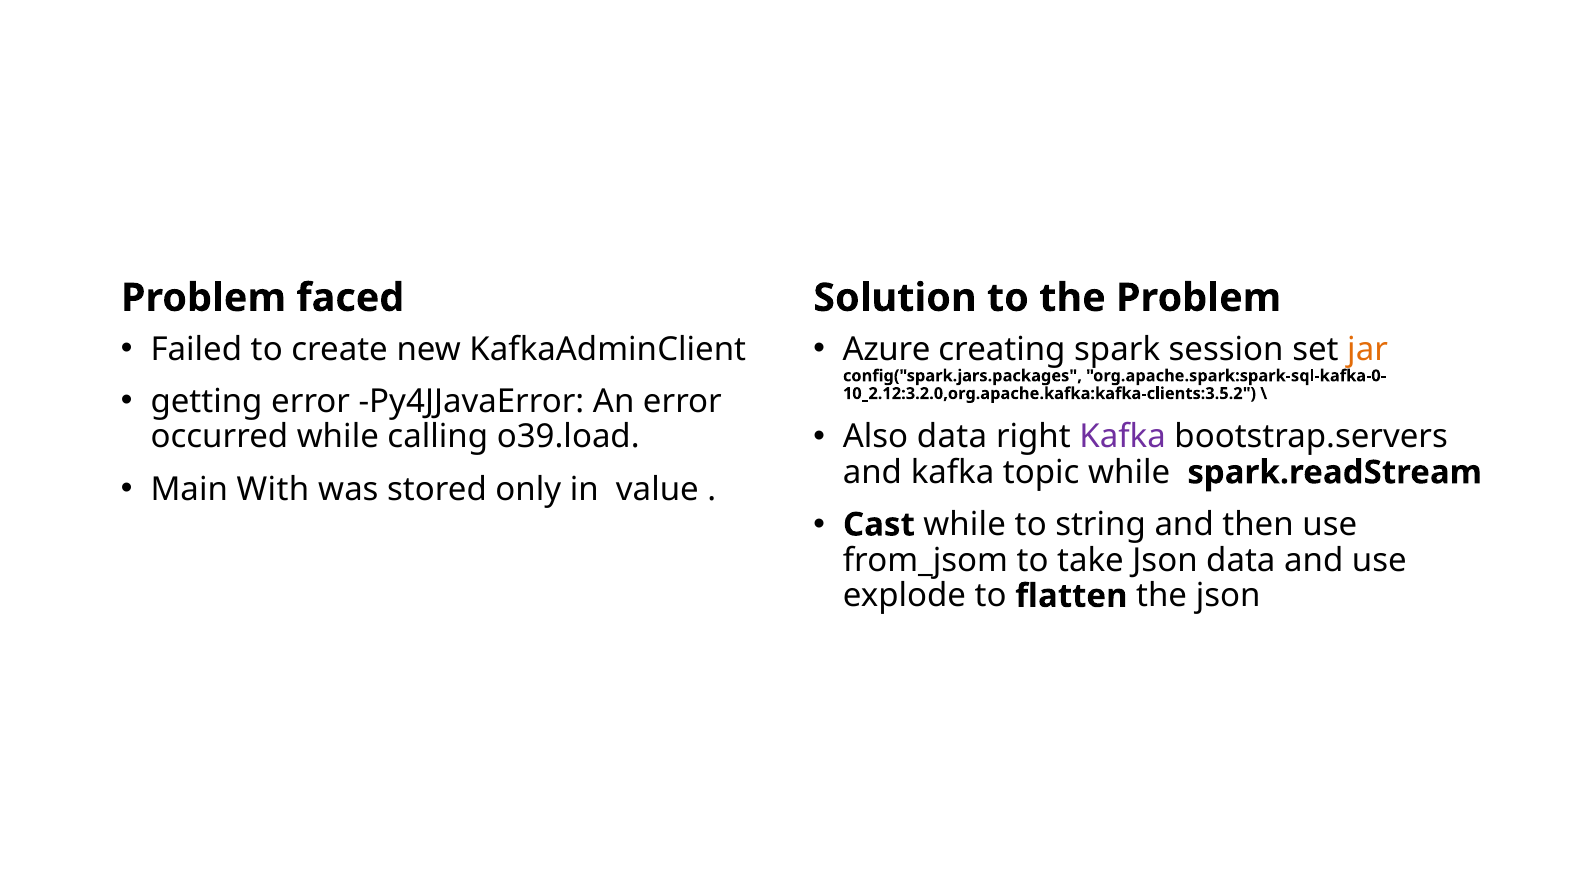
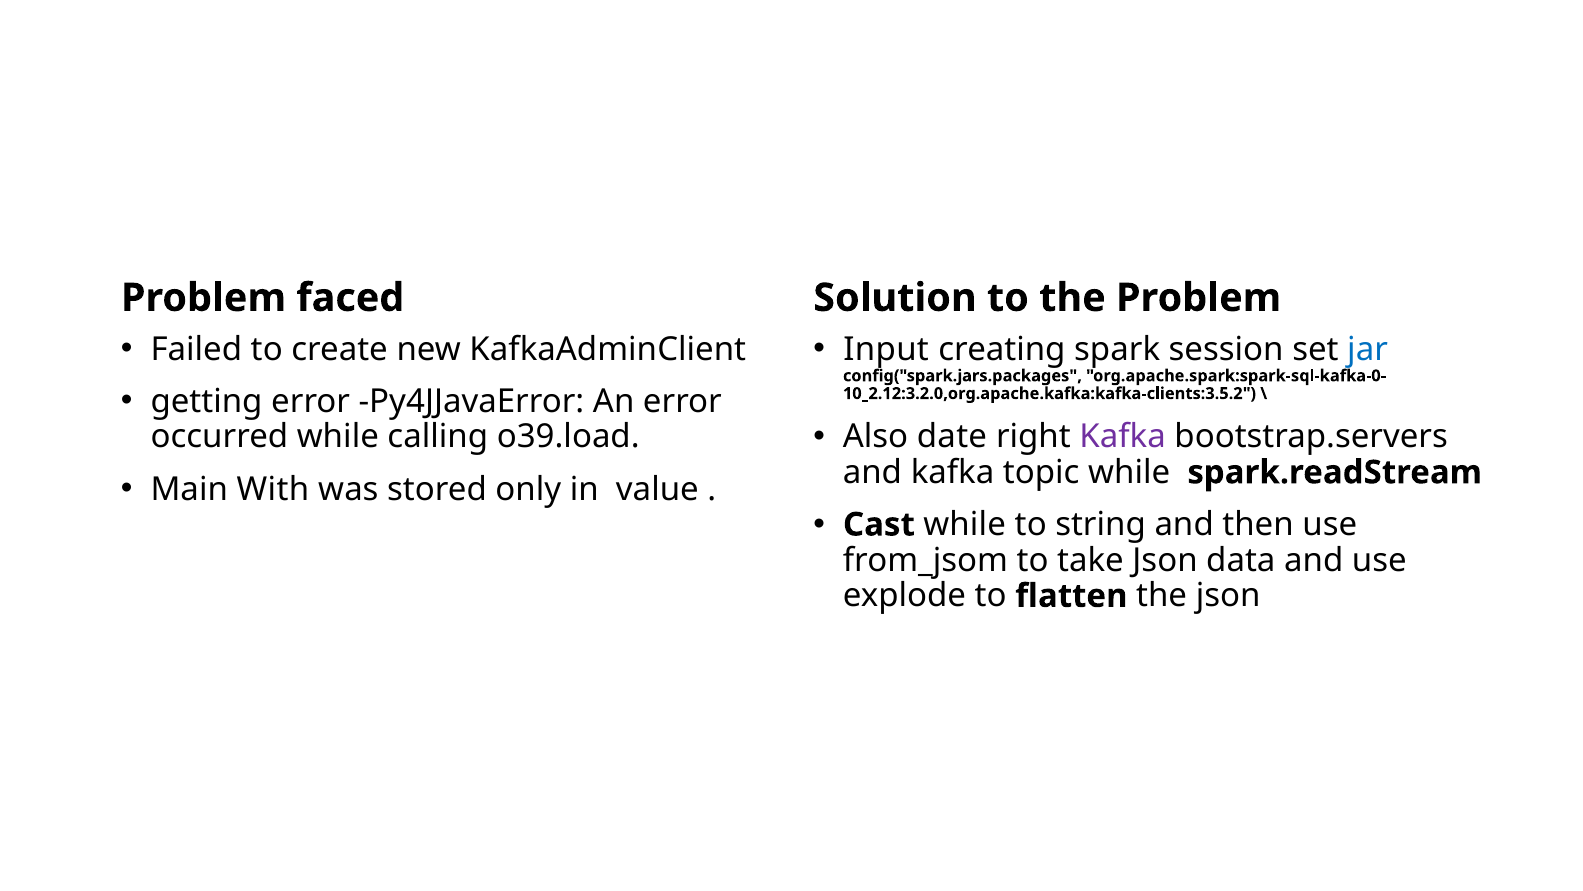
Azure: Azure -> Input (886, 349)
jar colour: orange -> blue (1368, 349)
Also data: data -> date (952, 436)
